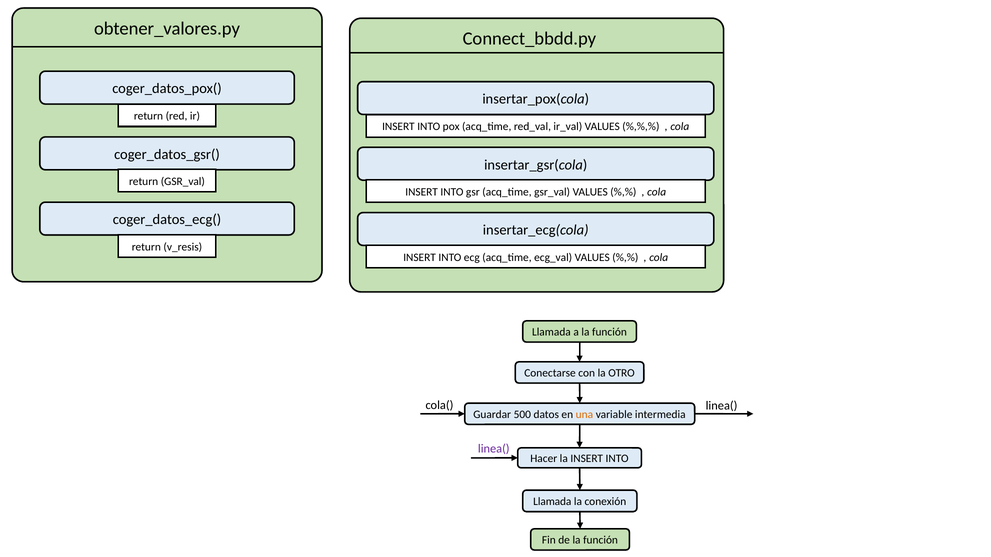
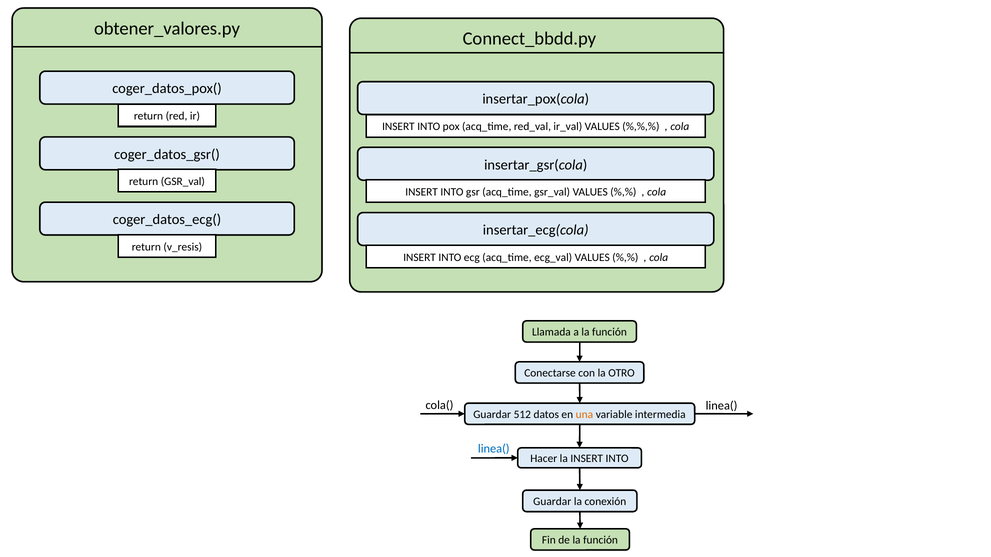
500: 500 -> 512 (522, 415)
linea( colour: purple -> blue (494, 449)
Llamada: Llamada -> Guardar (552, 502)
